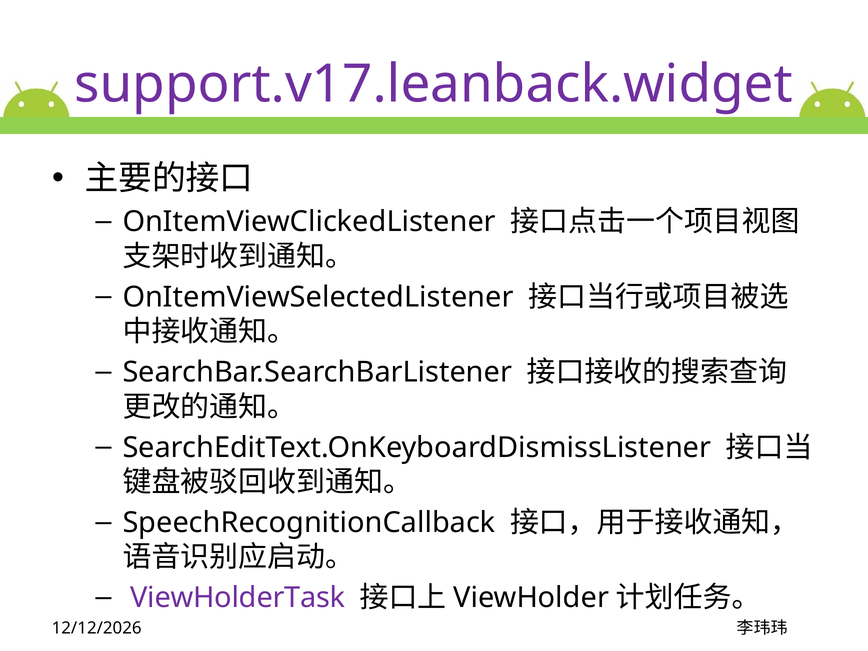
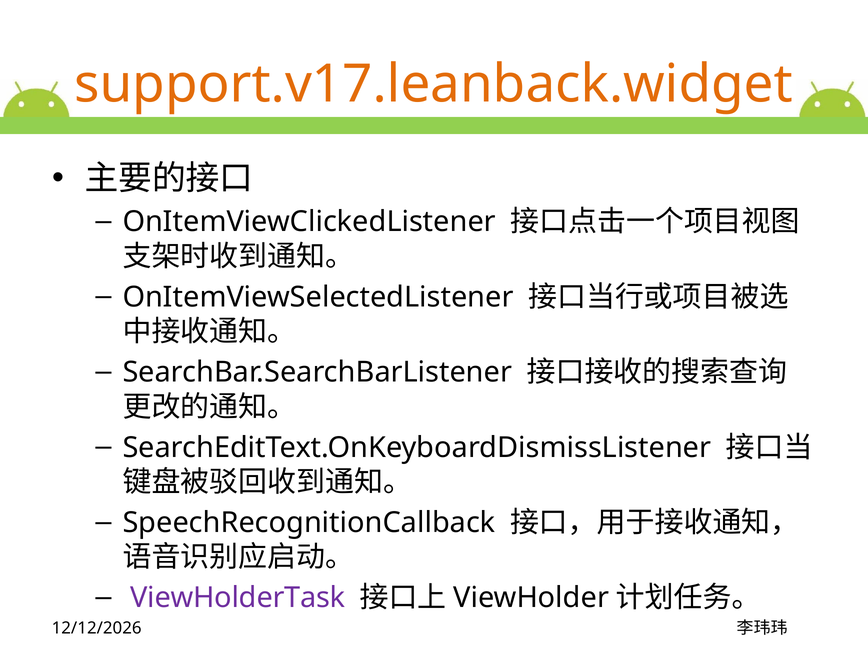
support.v17.leanback.widget colour: purple -> orange (434, 84)
